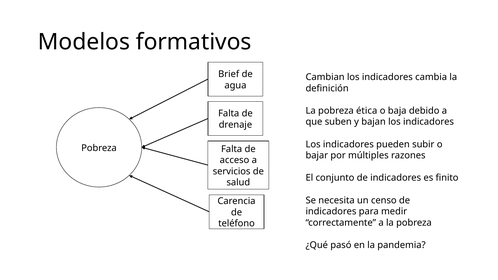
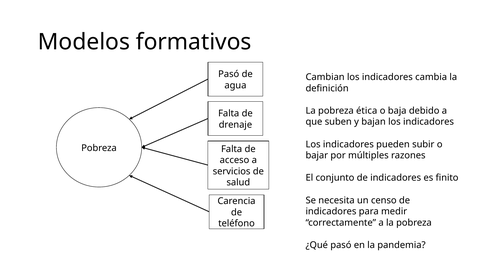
Brief: Brief -> Pasó (229, 74)
